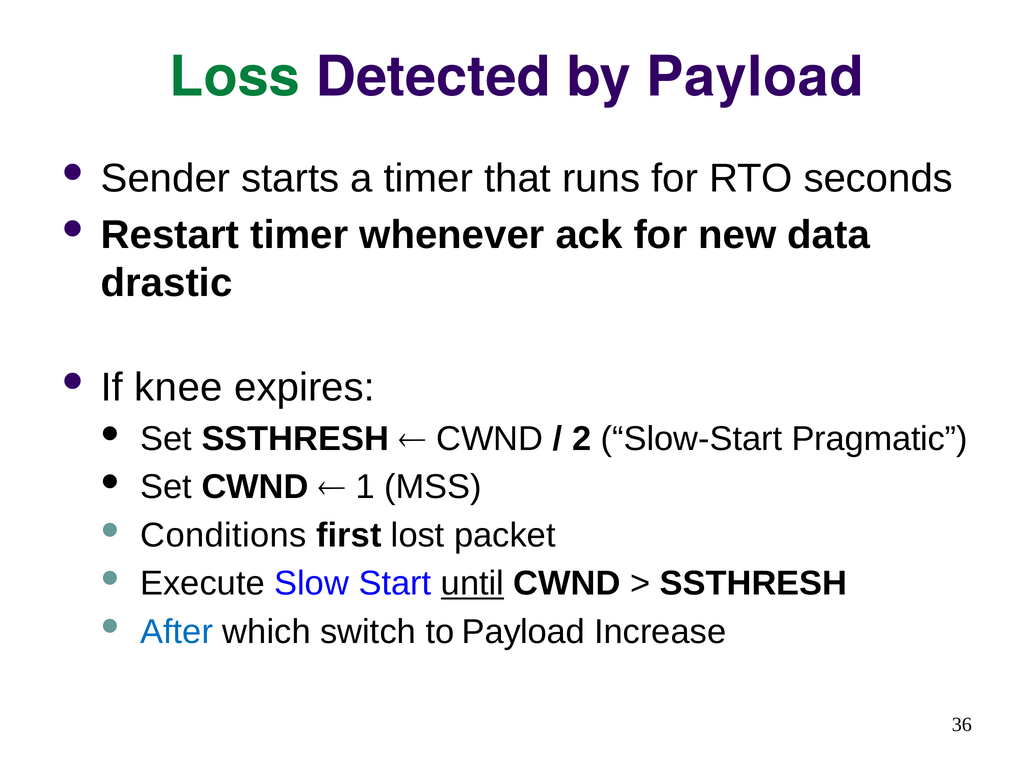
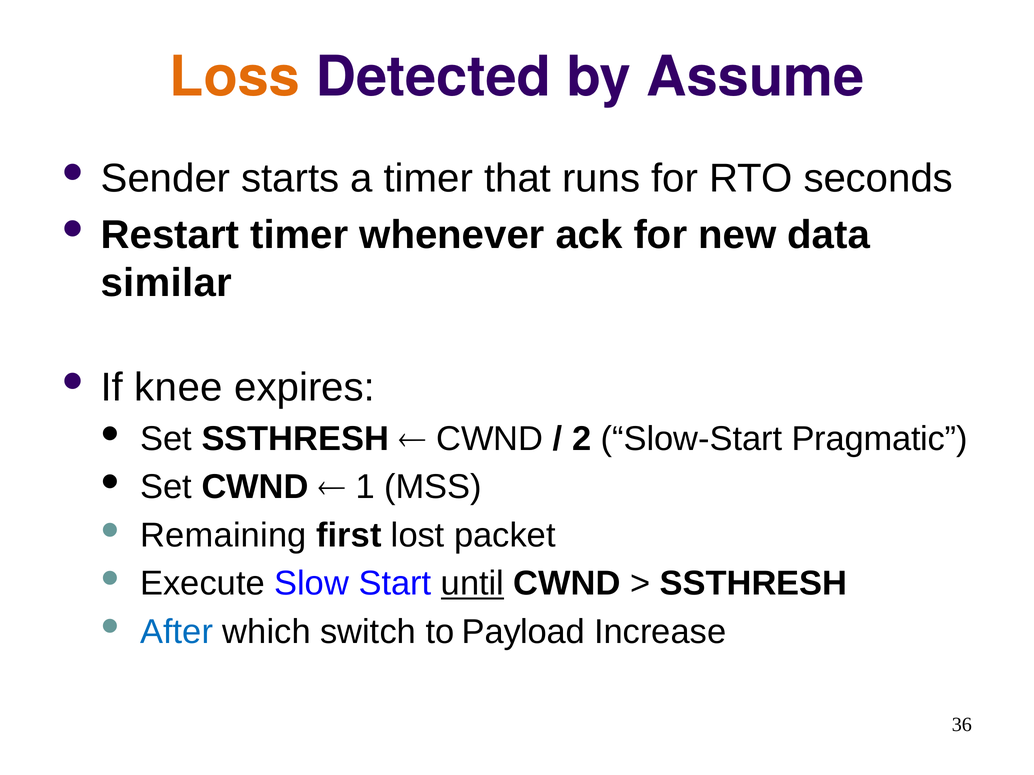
Loss colour: green -> orange (235, 77)
by Payload: Payload -> Assume (755, 77)
drastic: drastic -> similar (166, 283)
Conditions: Conditions -> Remaining (223, 536)
